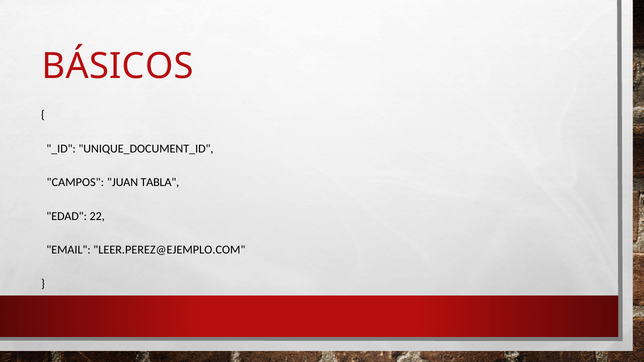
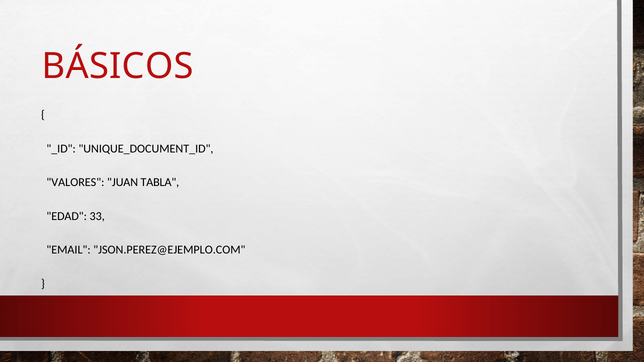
CAMPOS: CAMPOS -> VALORES (75, 183)
22: 22 -> 33 (97, 216)
LEER.PEREZ@EJEMPLO.COM: LEER.PEREZ@EJEMPLO.COM -> JSON.PEREZ@EJEMPLO.COM (169, 250)
